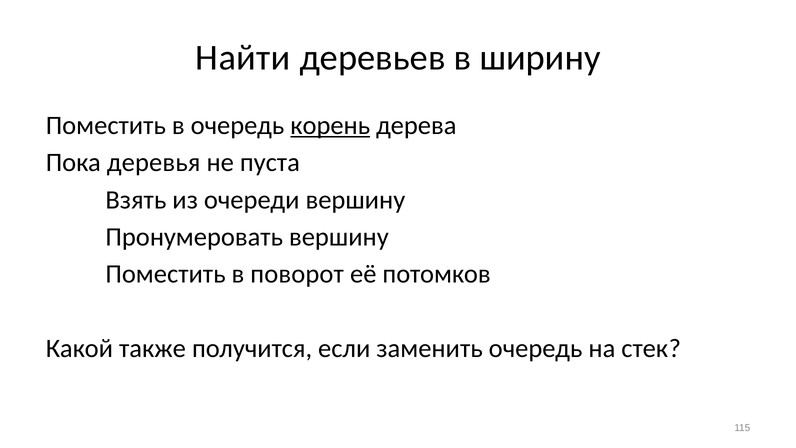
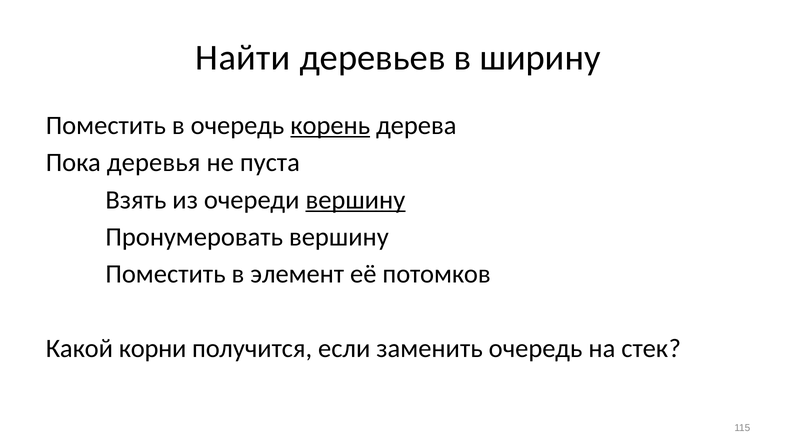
вершину underline: none -> present (355, 200)
поворот: поворот -> элемент (297, 274)
также: также -> корни (153, 348)
